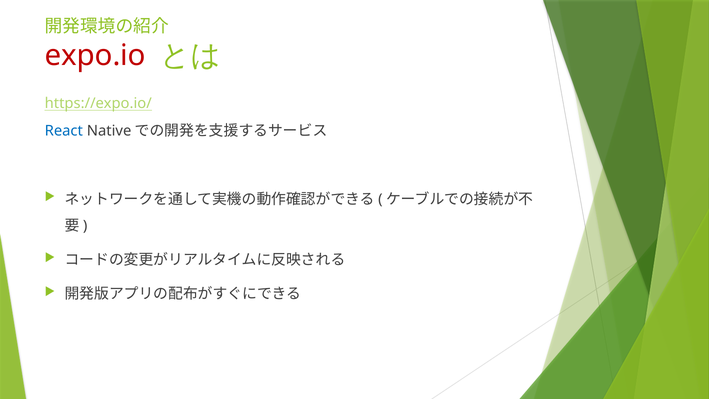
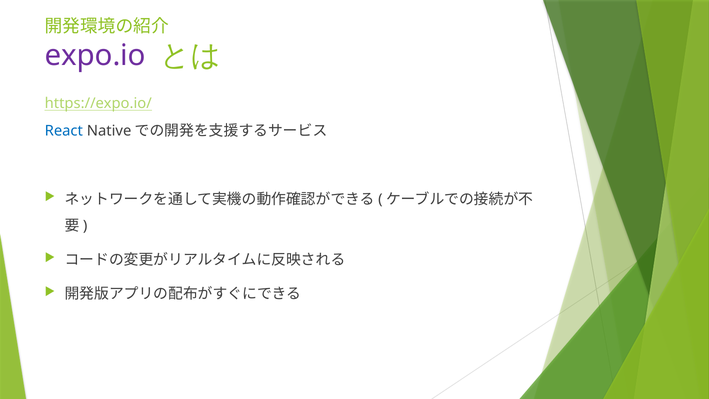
expo.io colour: red -> purple (95, 55)
